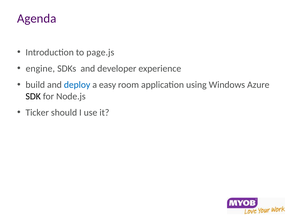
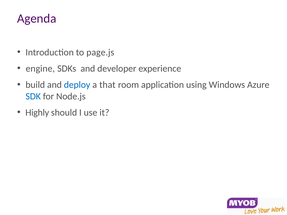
easy: easy -> that (107, 85)
SDK colour: black -> blue (33, 96)
Ticker: Ticker -> Highly (37, 113)
